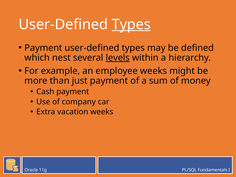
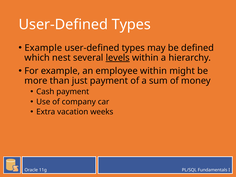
Types underline: present -> none (131, 24)
Payment: Payment -> Example (43, 48)
employee weeks: weeks -> within (154, 71)
